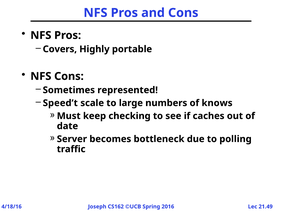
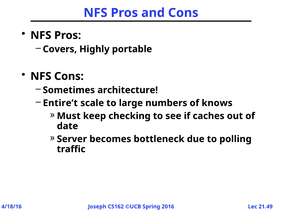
represented: represented -> architecture (128, 90)
Speed’t: Speed’t -> Entire’t (60, 103)
